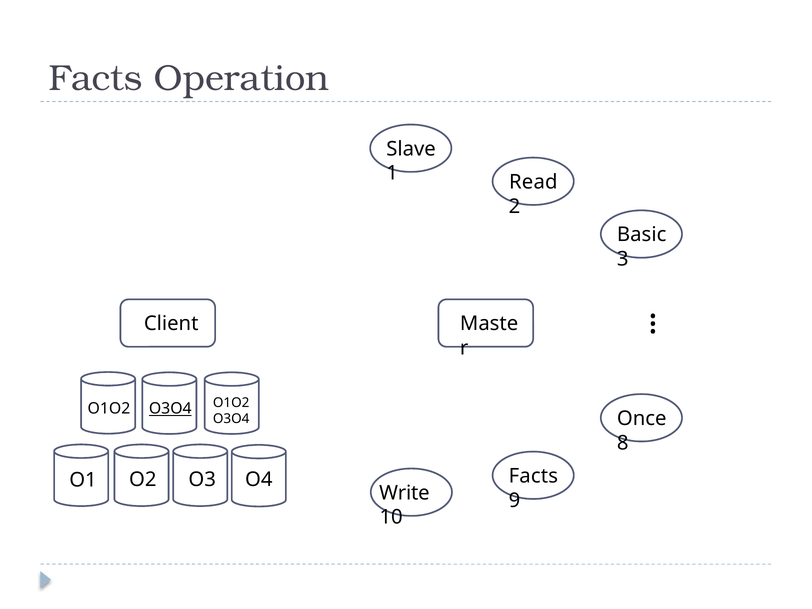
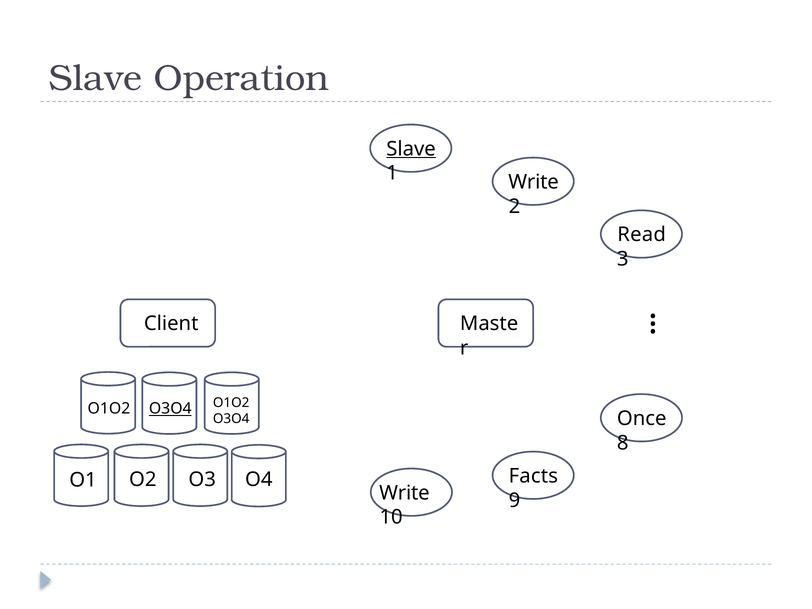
Facts: Facts -> Slave (95, 78)
Slave underline: none -> present (411, 149)
Read: Read -> Write (534, 182)
Basic: Basic -> Read (642, 235)
